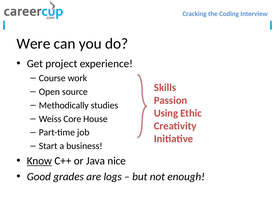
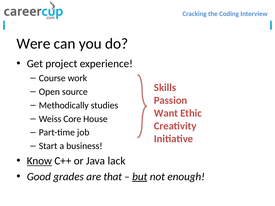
Using: Using -> Want (166, 113)
nice: nice -> lack (117, 161)
logs: logs -> that (113, 177)
but underline: none -> present (140, 177)
